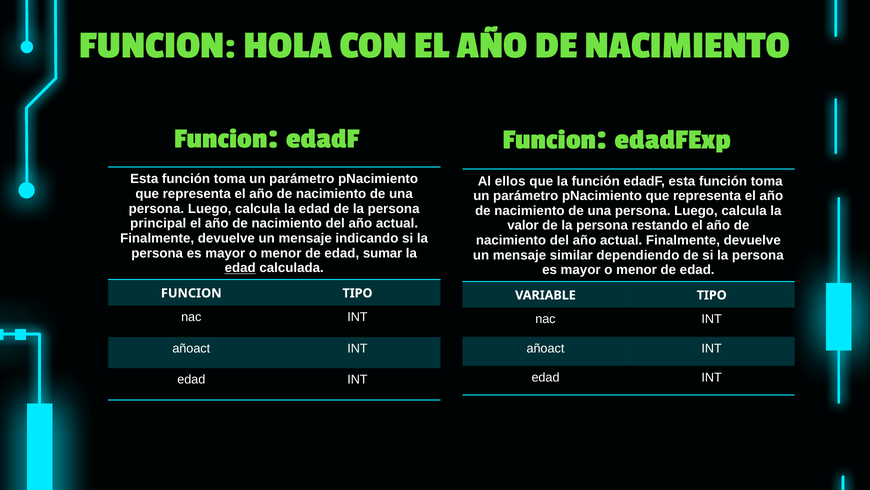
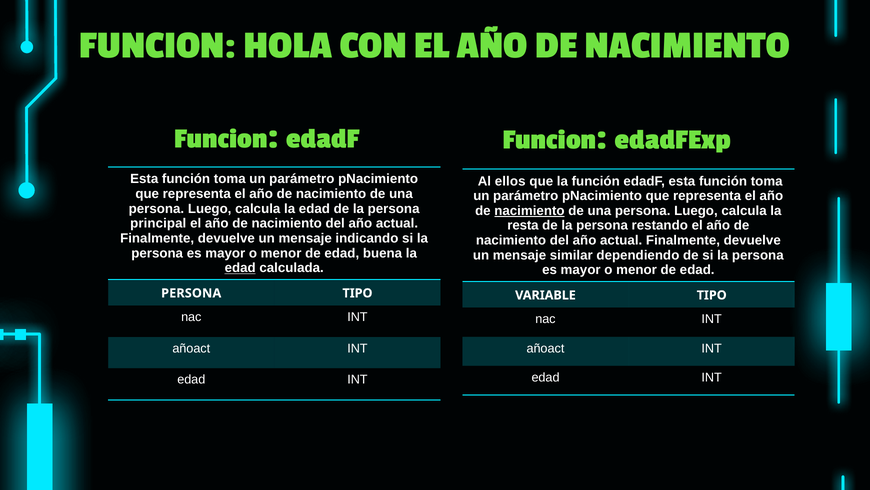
nacimiento underline: none -> present (529, 211)
valor: valor -> resta (523, 225)
sumar: sumar -> buena (383, 253)
FUNCION: FUNCION -> PERSONA (191, 293)
